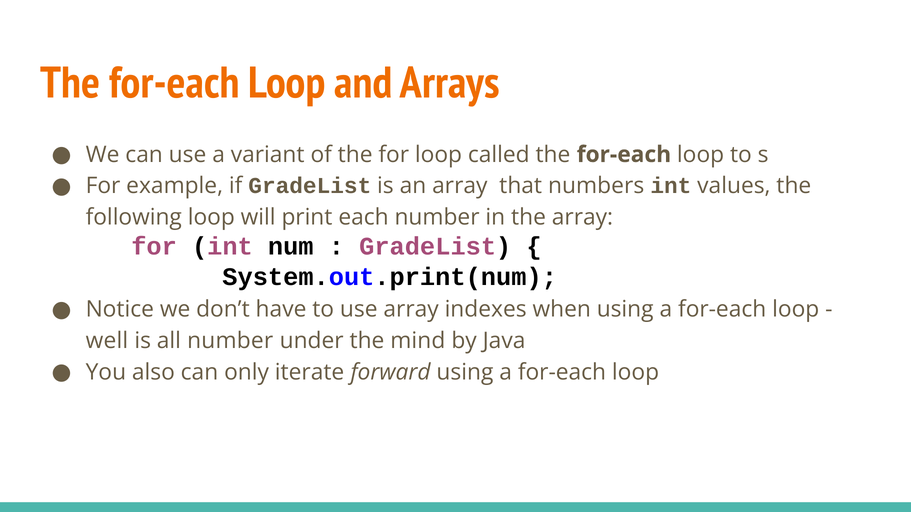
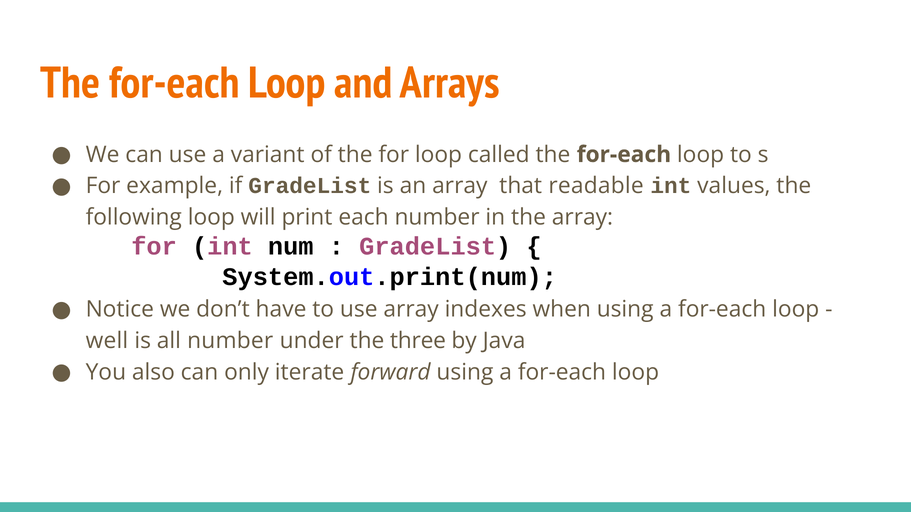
numbers: numbers -> readable (596, 186)
mind: mind -> three (418, 341)
